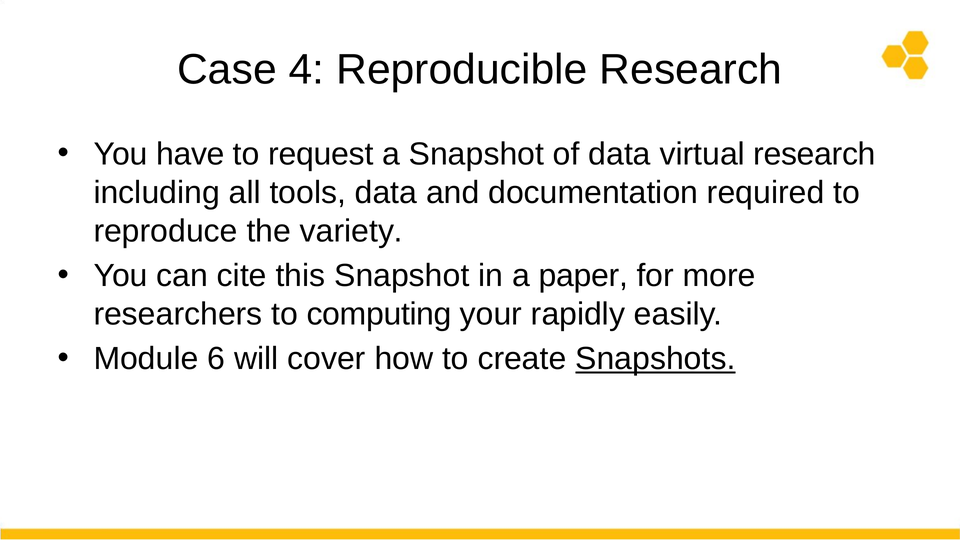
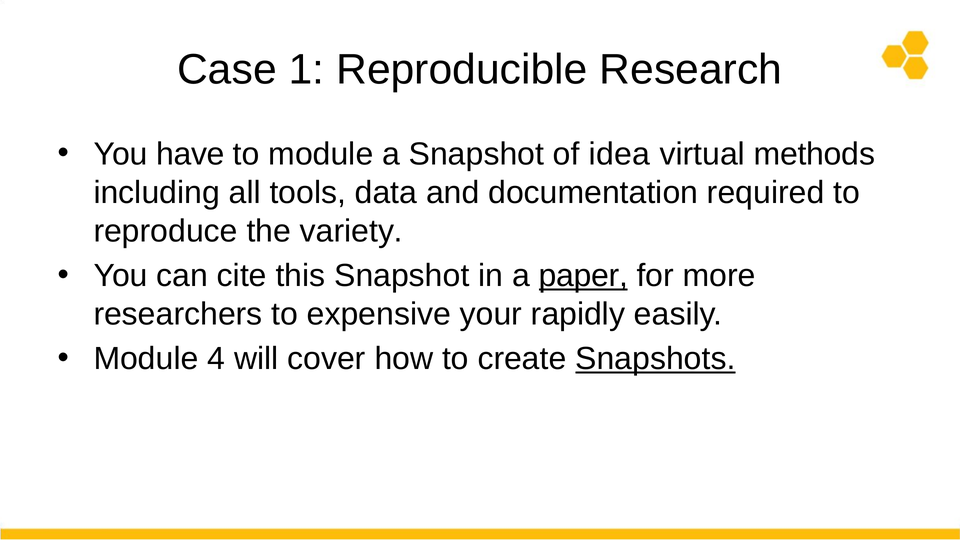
4: 4 -> 1 (306, 70)
to request: request -> module (321, 154)
of data: data -> idea (619, 154)
virtual research: research -> methods (814, 154)
paper underline: none -> present (583, 276)
computing: computing -> expensive (379, 314)
6: 6 -> 4 (216, 359)
